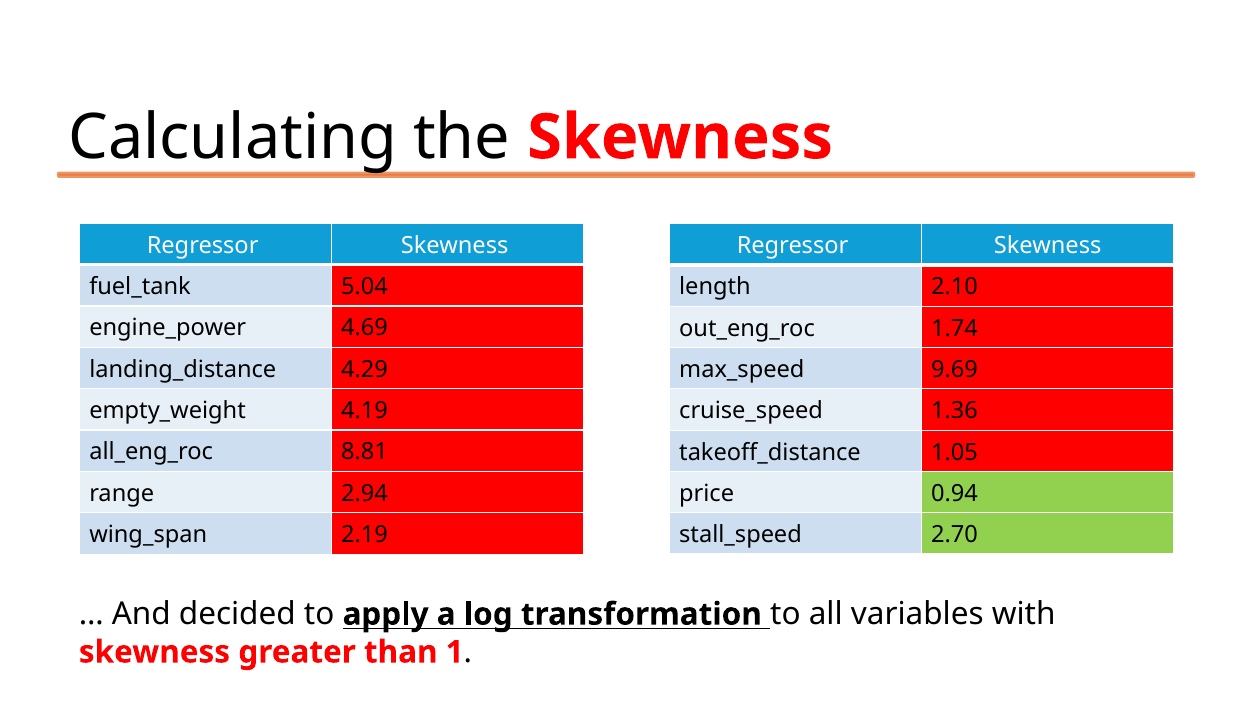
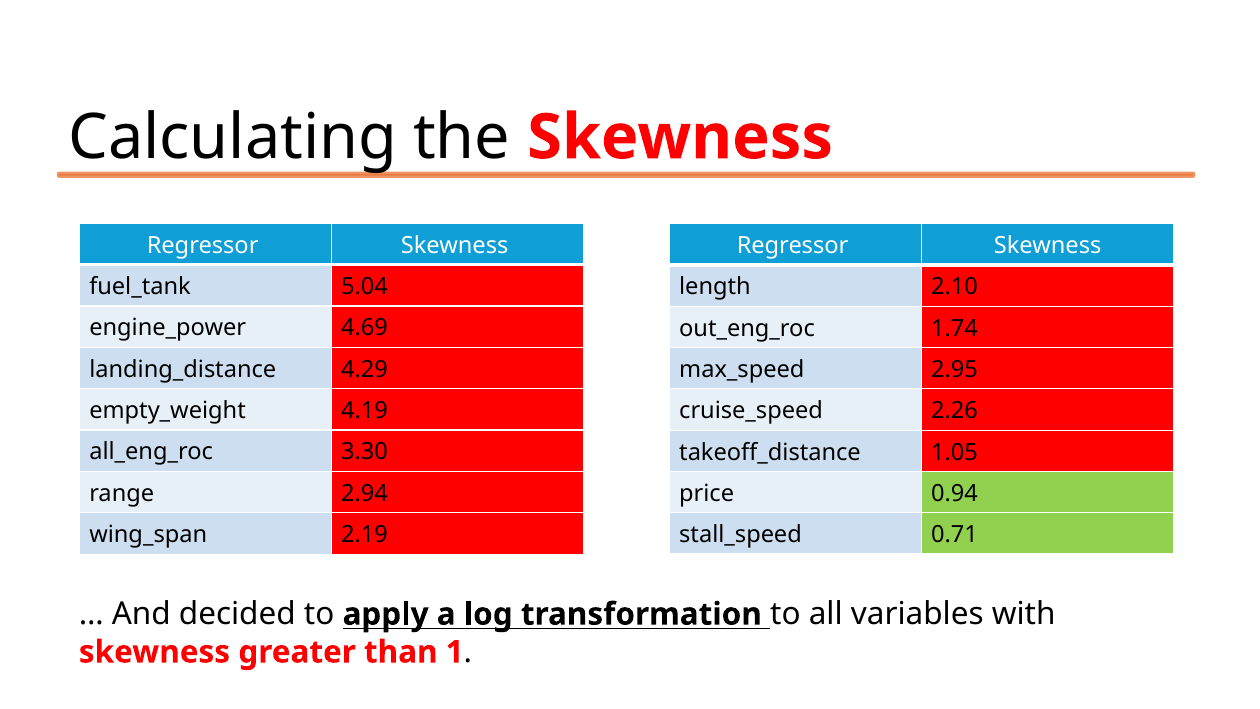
9.69: 9.69 -> 2.95 (954, 369)
1.36: 1.36 -> 2.26 (954, 411)
8.81: 8.81 -> 3.30 (365, 452)
2.70: 2.70 -> 0.71 (954, 535)
